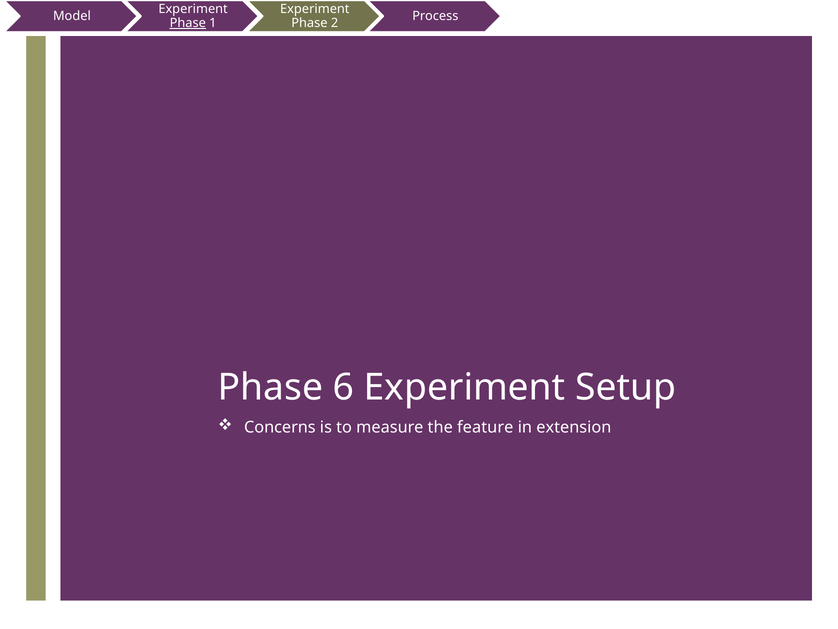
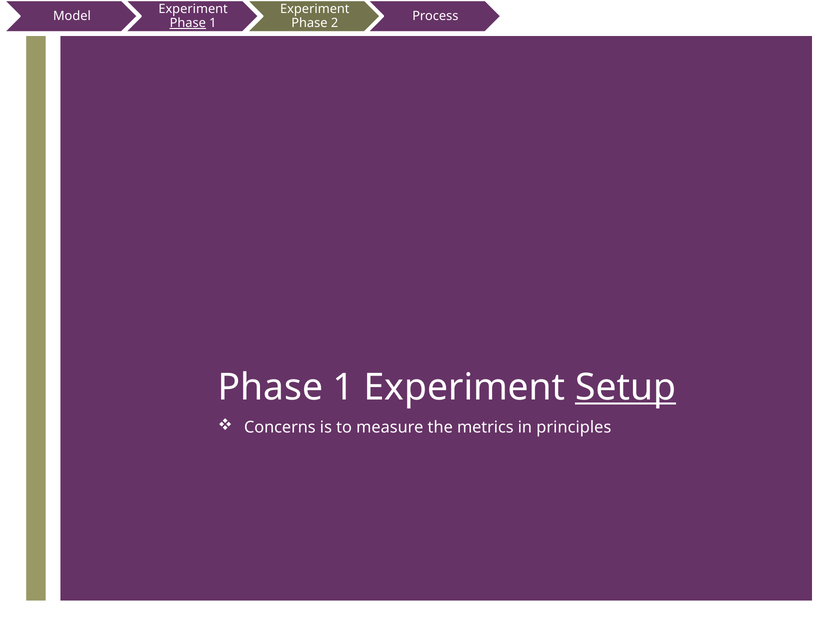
6: 6 -> 1 (343, 387)
Setup underline: none -> present (626, 387)
feature: feature -> metrics (485, 427)
extension: extension -> principles (574, 427)
